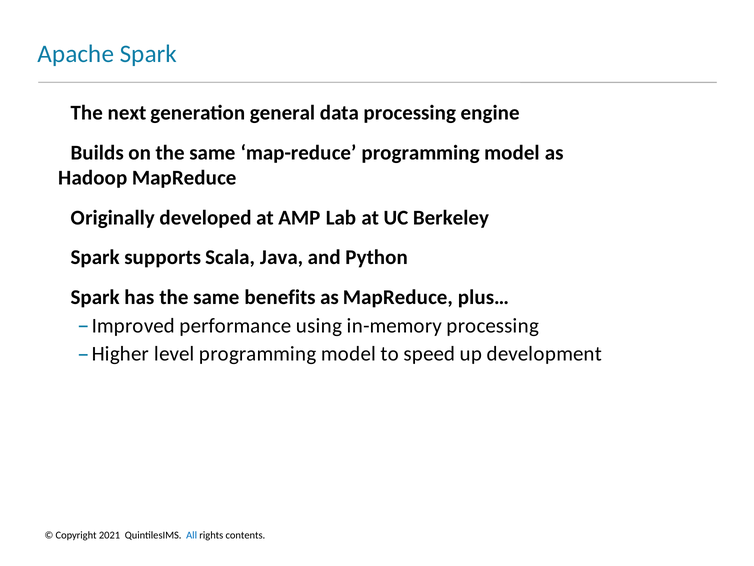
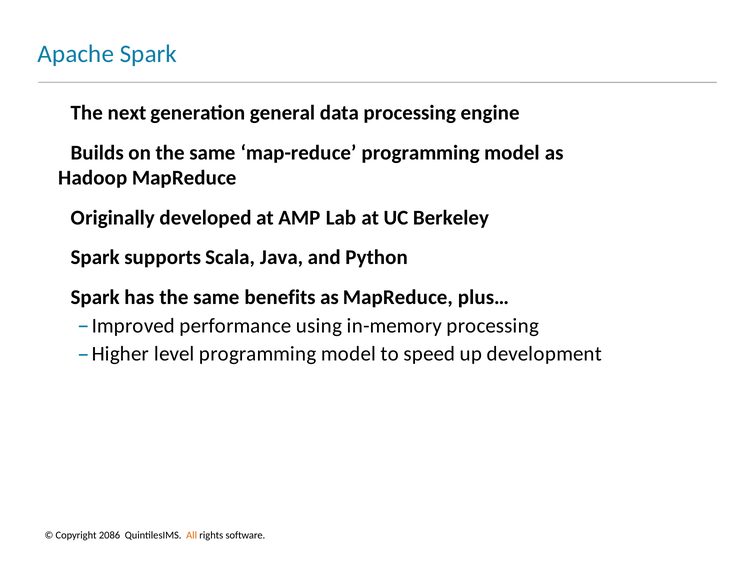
2021: 2021 -> 2086 (110, 535)
All colour: blue -> orange (192, 535)
contents: contents -> software (245, 535)
